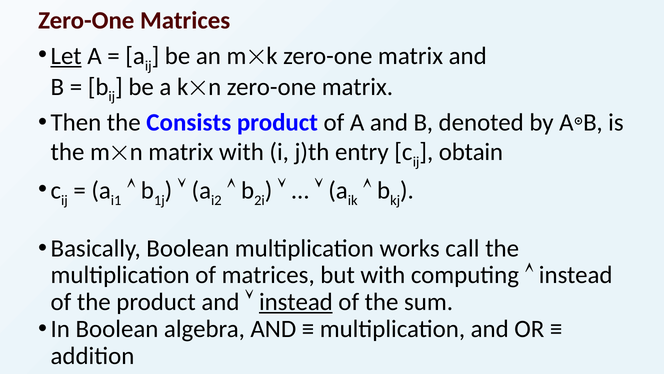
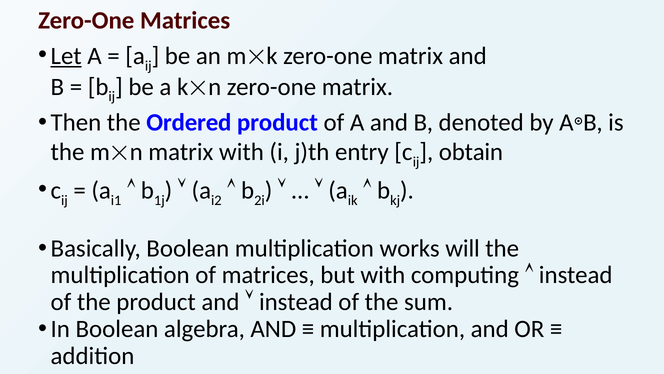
Consists: Consists -> Ordered (189, 122)
call: call -> will (463, 248)
instead underline: present -> none (296, 302)
